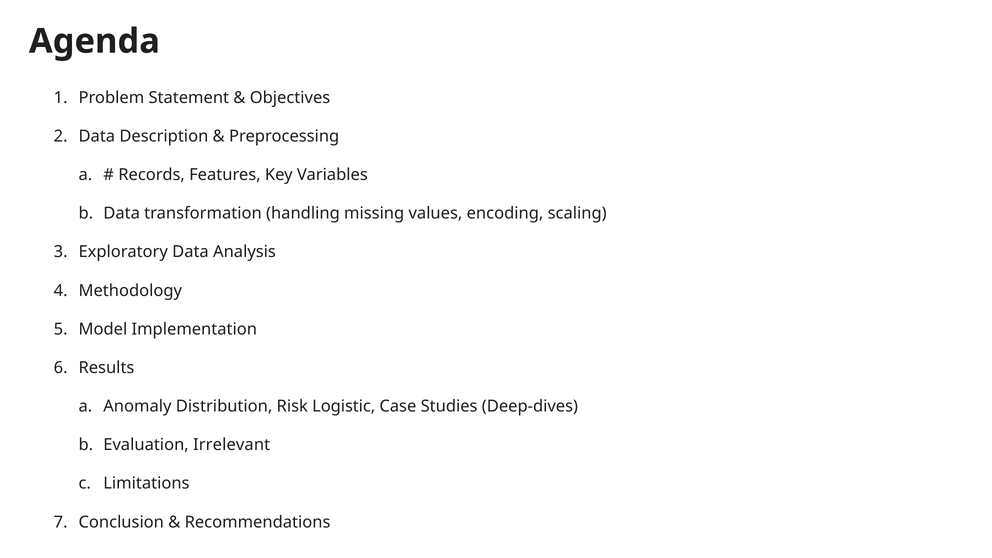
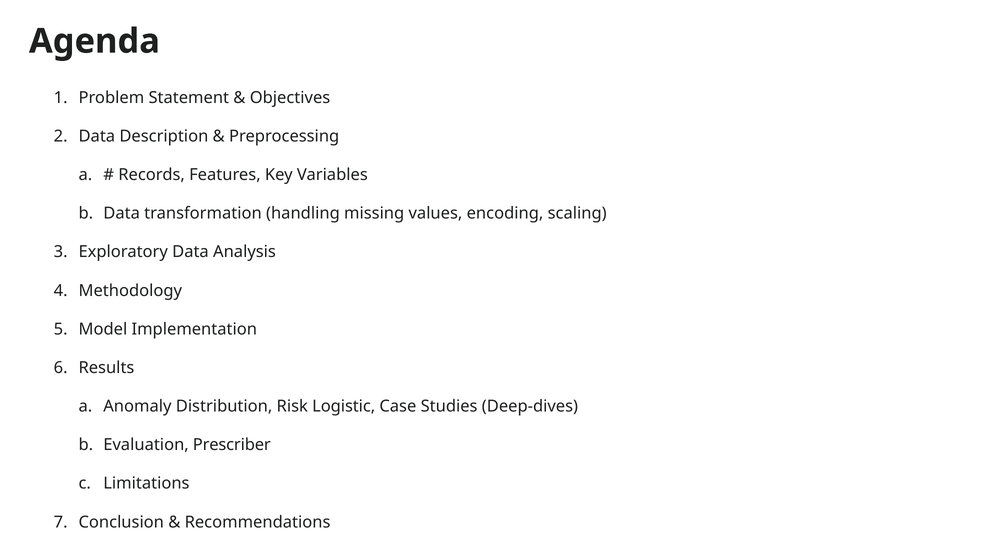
Irrelevant: Irrelevant -> Prescriber (232, 445)
